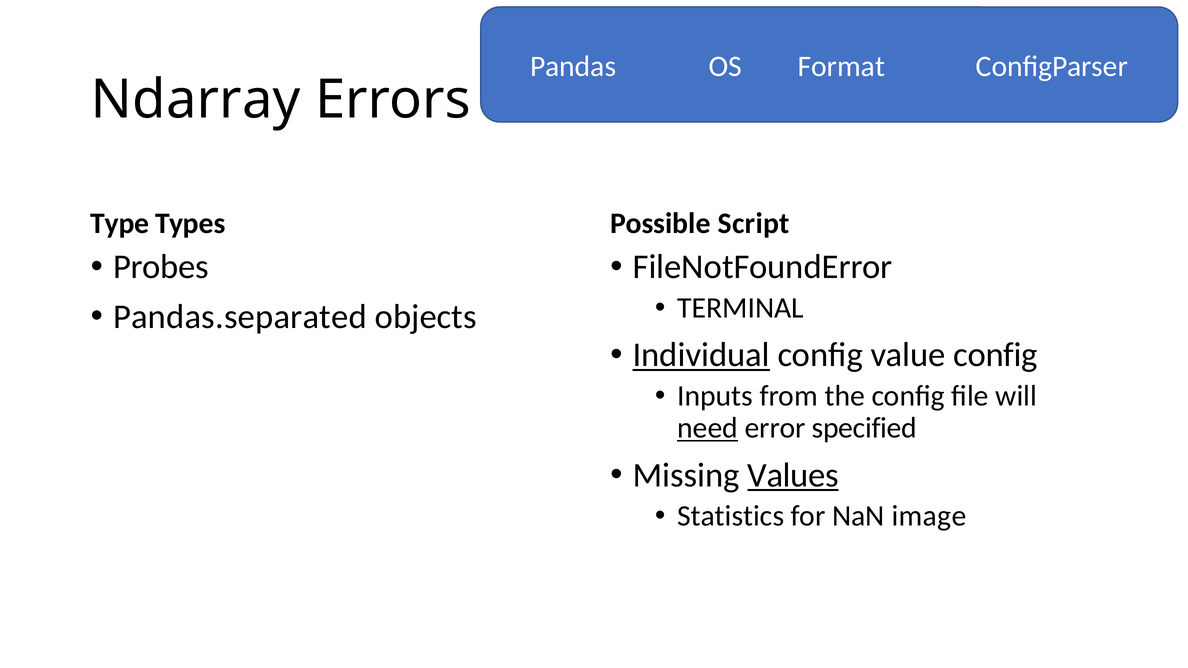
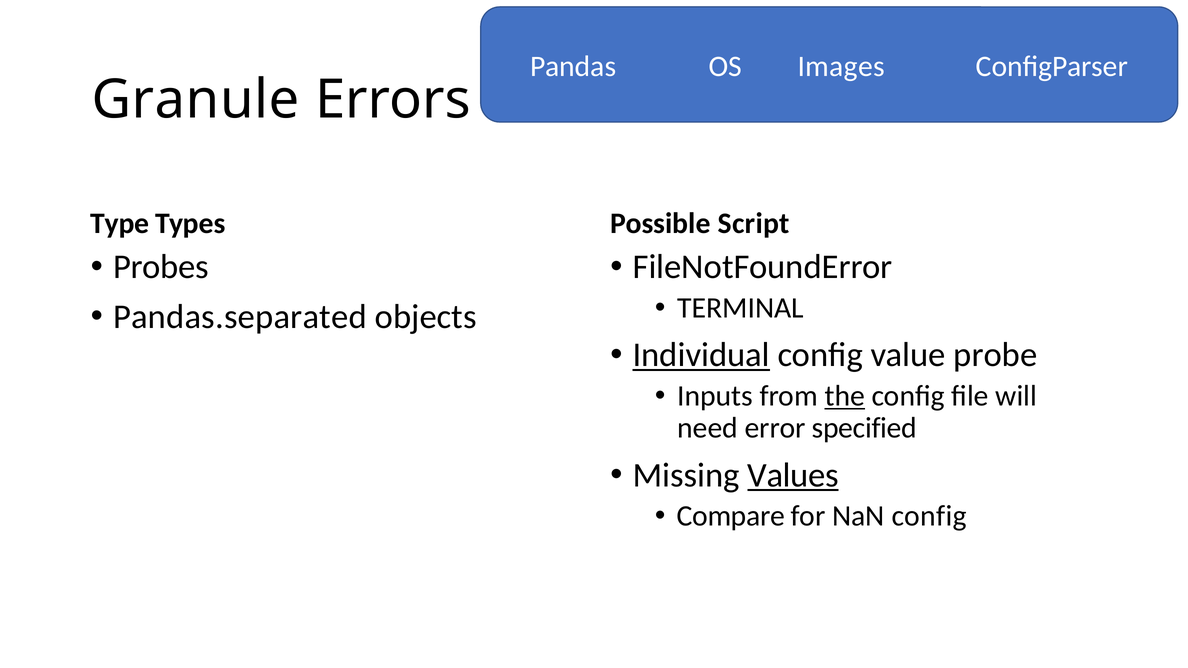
Format: Format -> Images (841, 67)
Ndarray: Ndarray -> Granule (196, 100)
value config: config -> probe (995, 355)
the underline: none -> present (845, 396)
need underline: present -> none (708, 428)
Statistics: Statistics -> Compare (731, 516)
NaN image: image -> config (929, 516)
